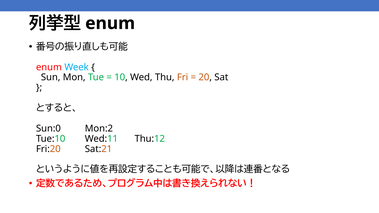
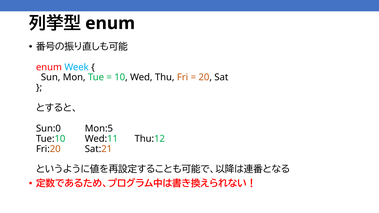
Mon:2: Mon:2 -> Mon:5 (99, 129)
